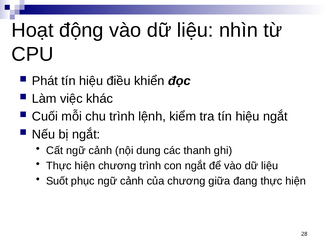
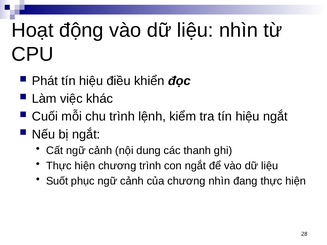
chương giữa: giữa -> nhìn (219, 181)
